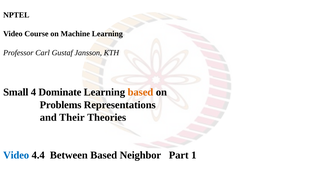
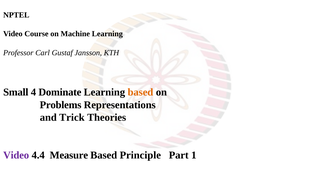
Their: Their -> Trick (72, 117)
Video colour: blue -> purple (16, 155)
Between: Between -> Measure (69, 155)
Neighbor: Neighbor -> Principle (140, 155)
